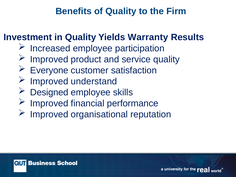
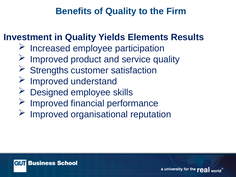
Warranty: Warranty -> Elements (148, 37)
Everyone: Everyone -> Strengths (49, 70)
